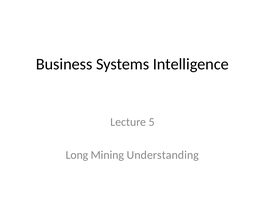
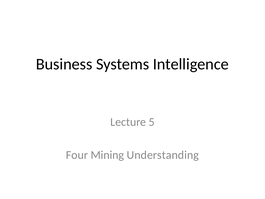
Long: Long -> Four (77, 155)
